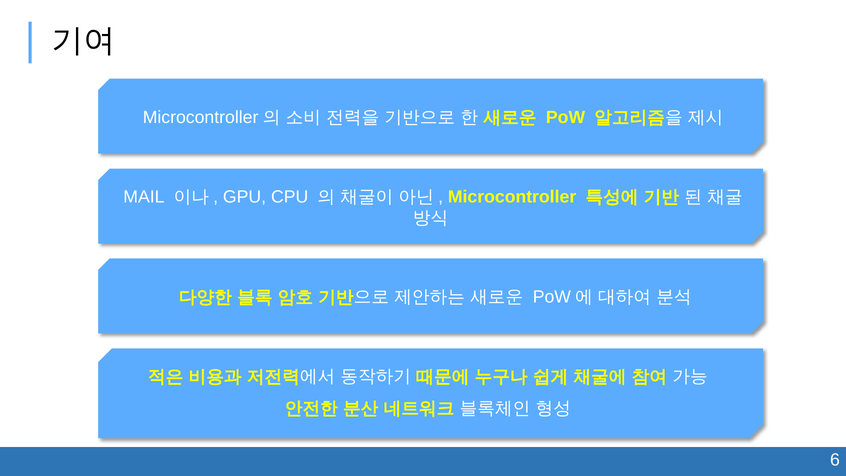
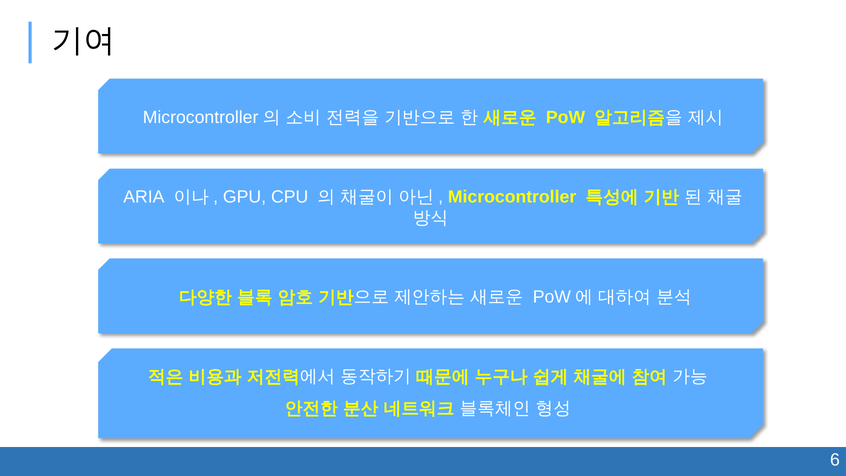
MAIL: MAIL -> ARIA (144, 197)
